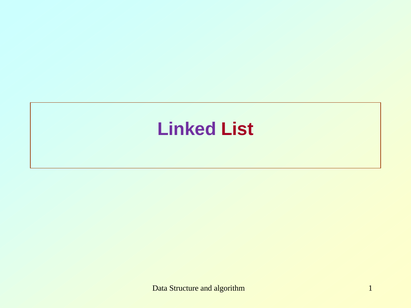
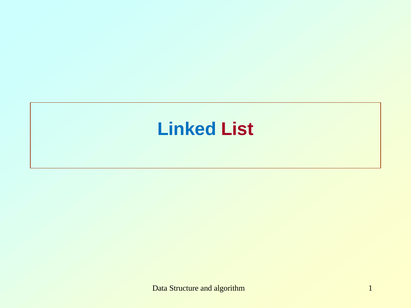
Linked colour: purple -> blue (187, 129)
